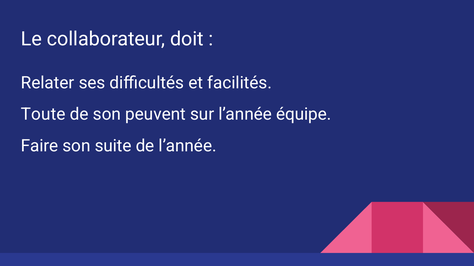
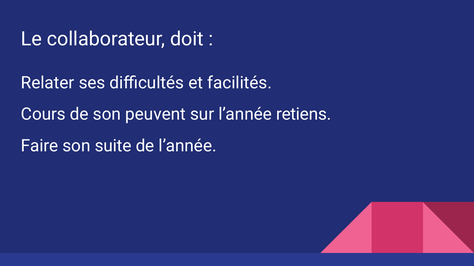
Toute: Toute -> Cours (43, 115)
équipe: équipe -> retiens (304, 115)
